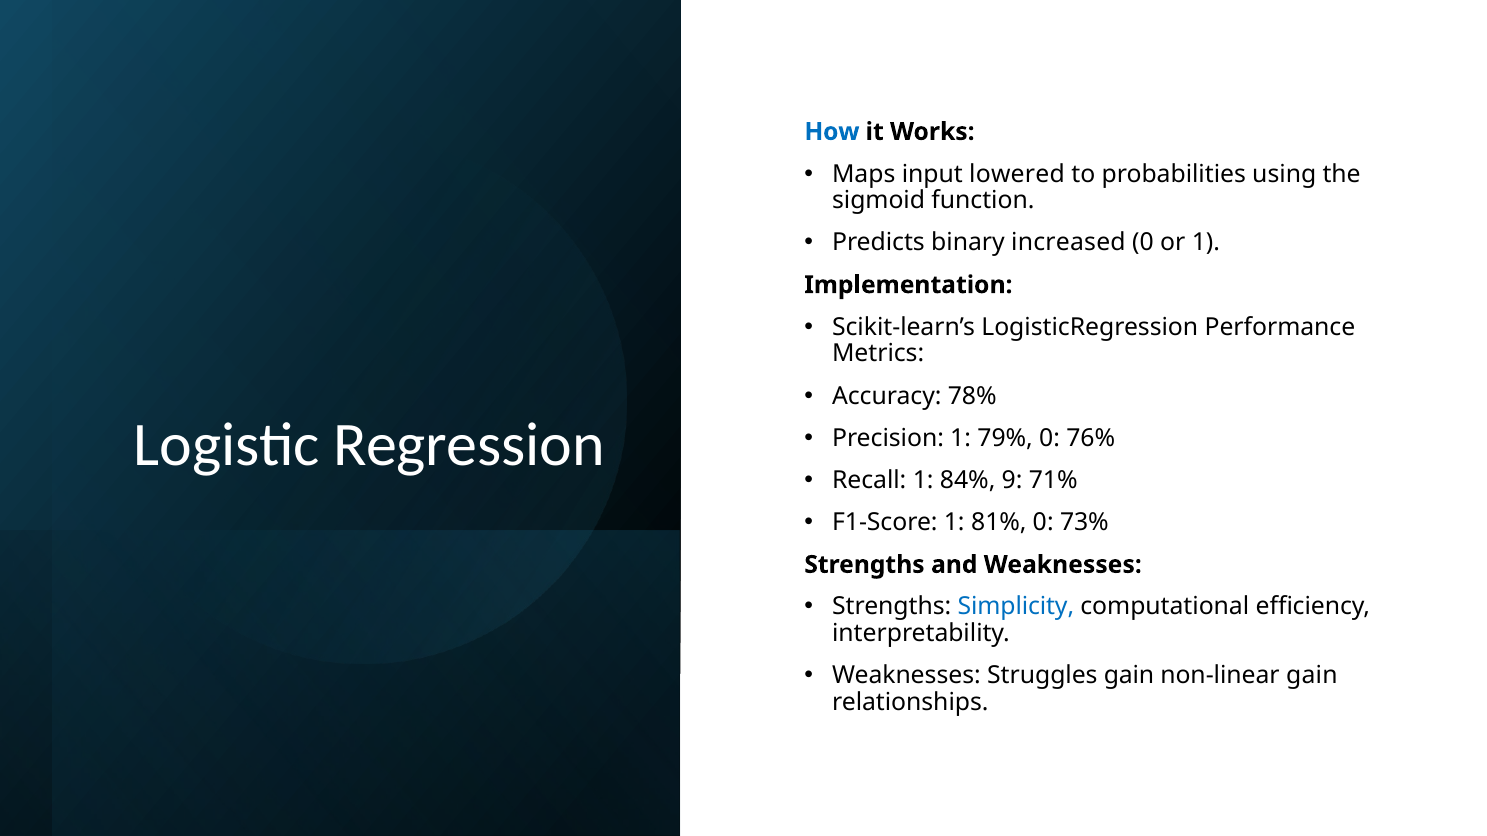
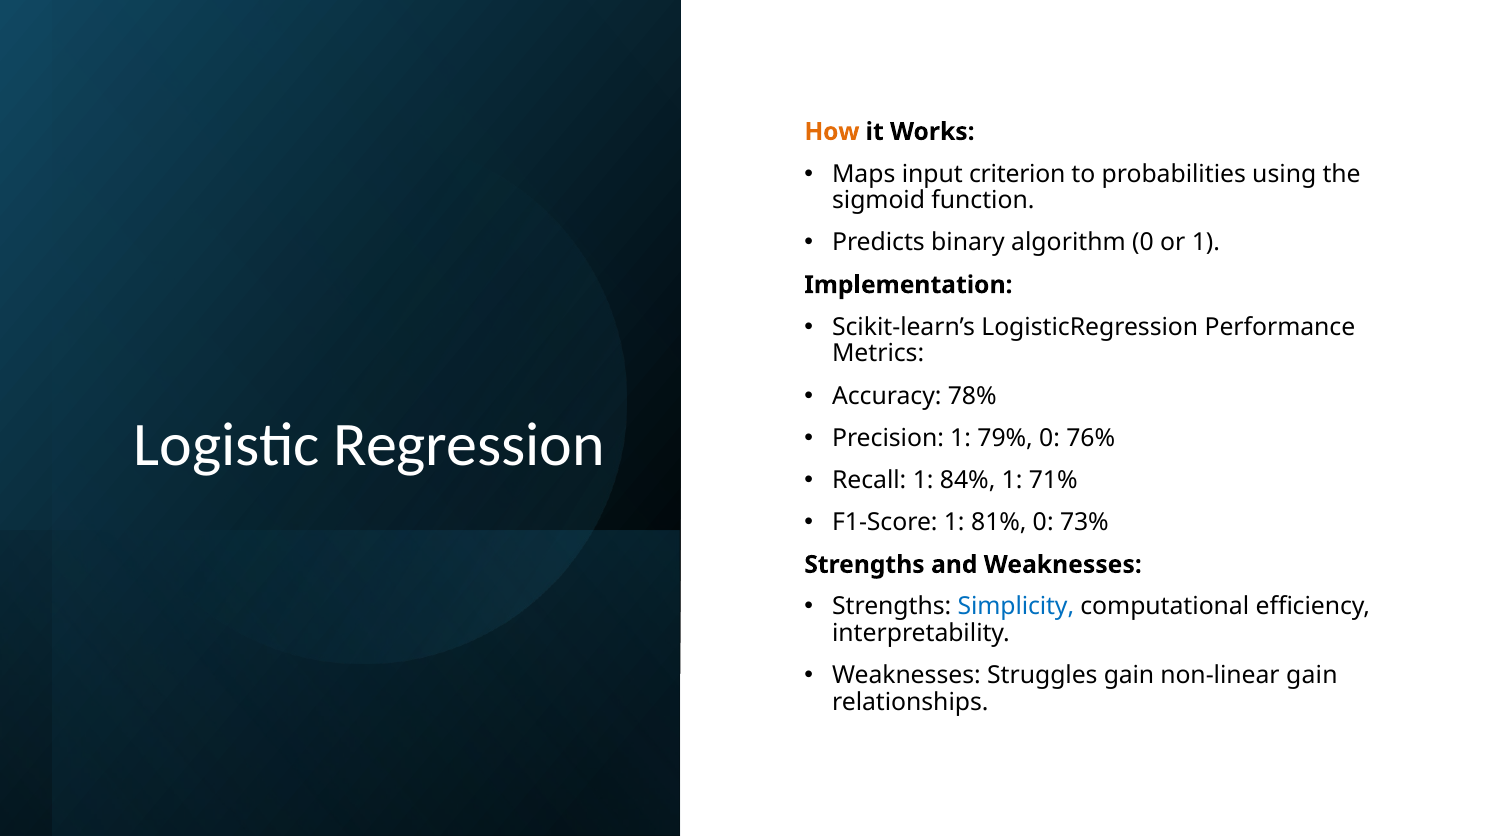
How colour: blue -> orange (832, 132)
lowered: lowered -> criterion (1017, 174)
increased: increased -> algorithm (1069, 243)
84% 9: 9 -> 1 (1012, 481)
